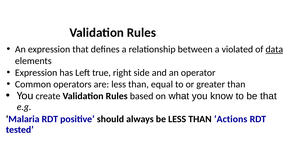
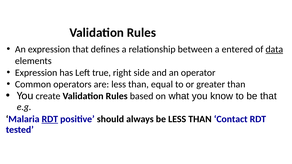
violated: violated -> entered (237, 49)
RDT underline: none -> present (50, 119)
Actions: Actions -> Contact (231, 119)
